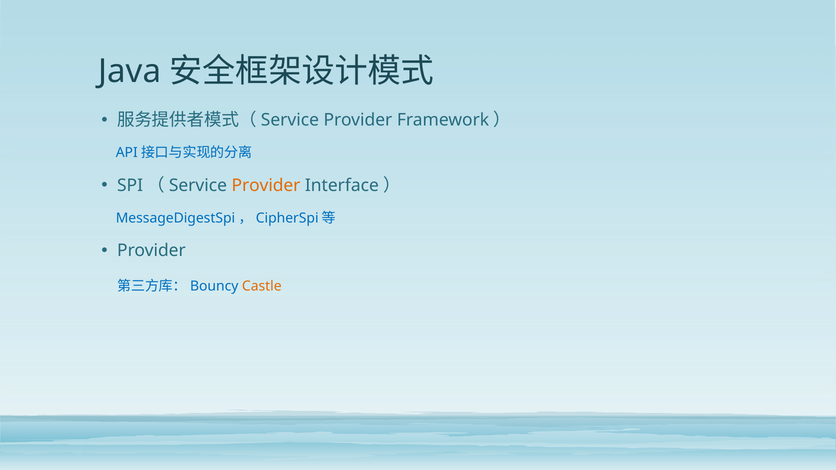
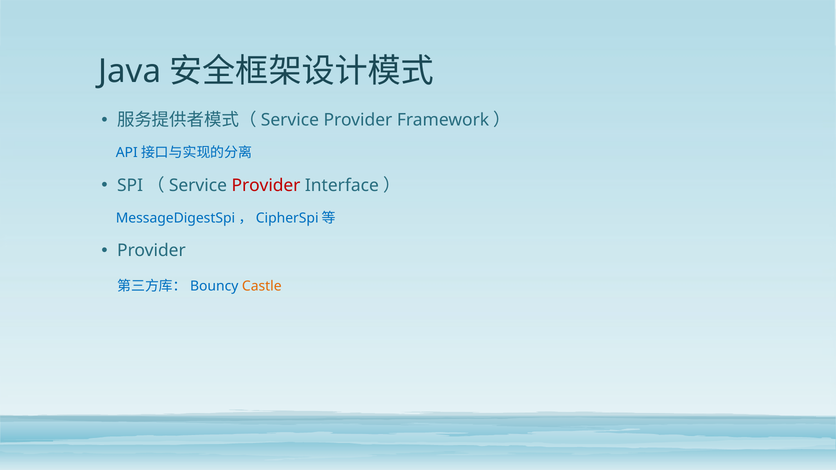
Provider colour: orange -> red (266, 185)
